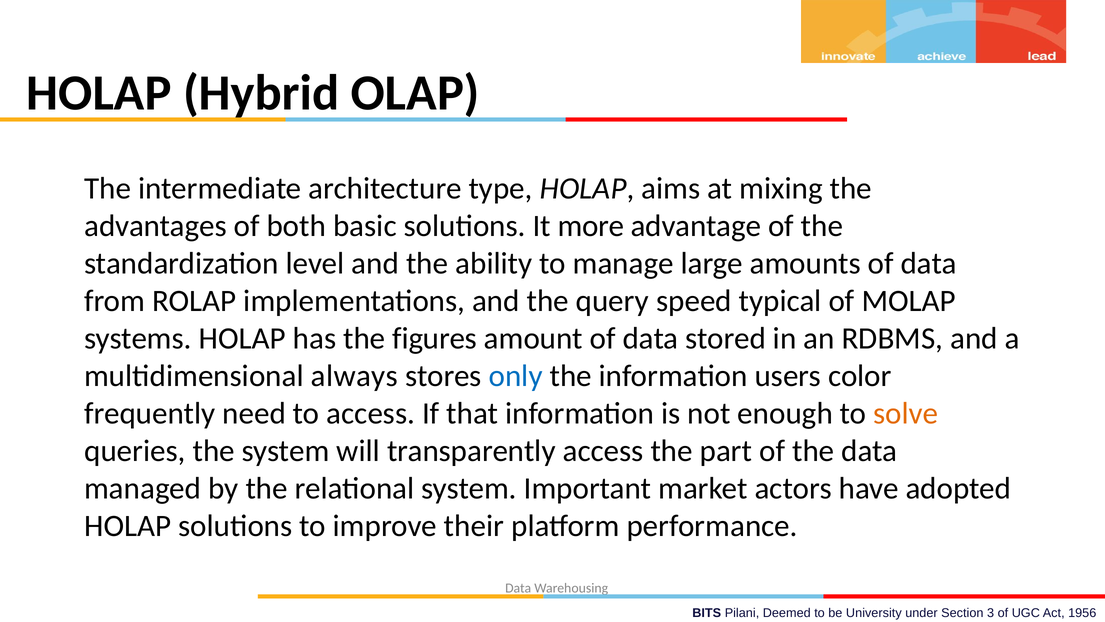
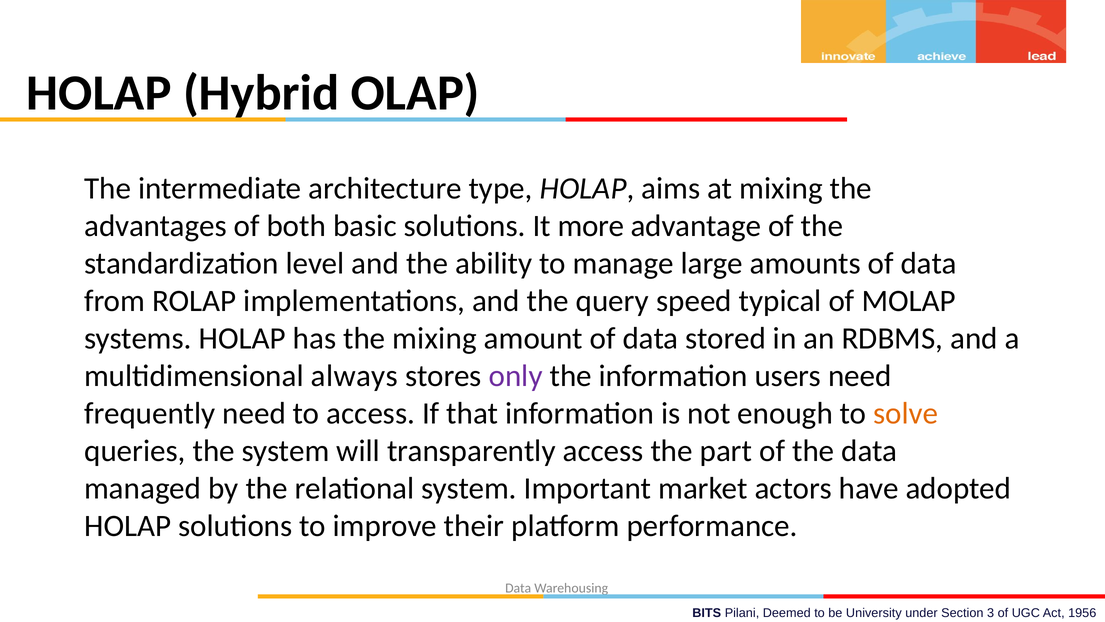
the figures: figures -> mixing (435, 338)
only colour: blue -> purple (516, 376)
users color: color -> need (860, 376)
